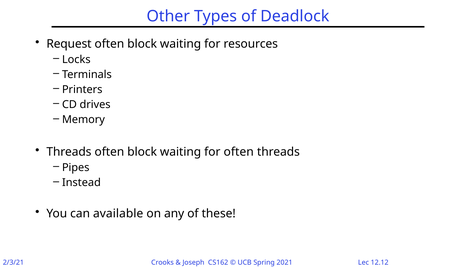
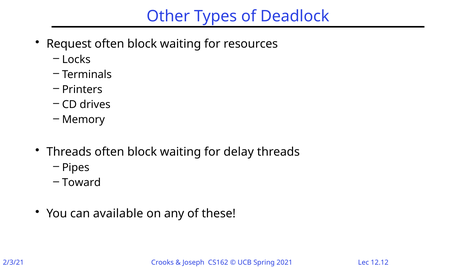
for often: often -> delay (239, 152)
Instead: Instead -> Toward (81, 183)
